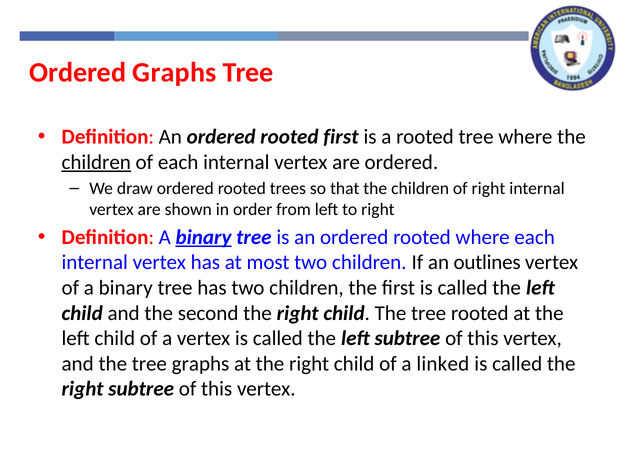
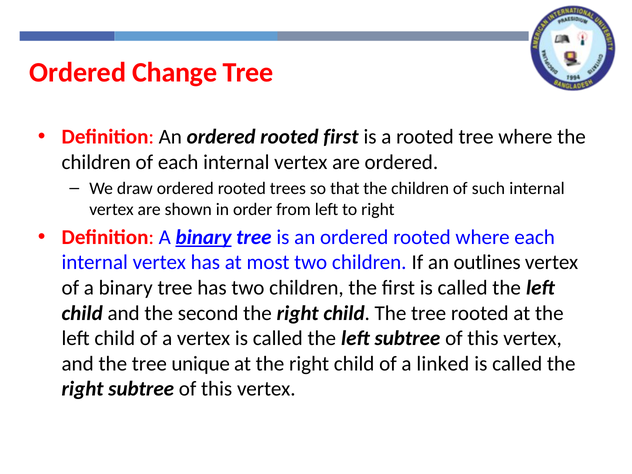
Ordered Graphs: Graphs -> Change (175, 72)
children underline: present -> none (96, 162)
of right: right -> such (488, 189)
tree graphs: graphs -> unique (201, 364)
